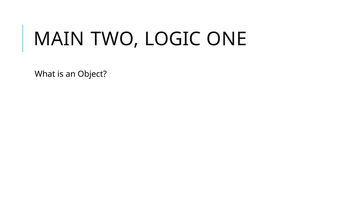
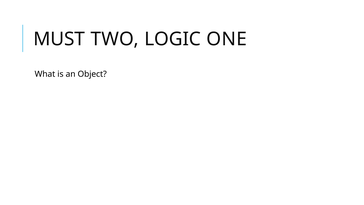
MAIN: MAIN -> MUST (59, 39)
